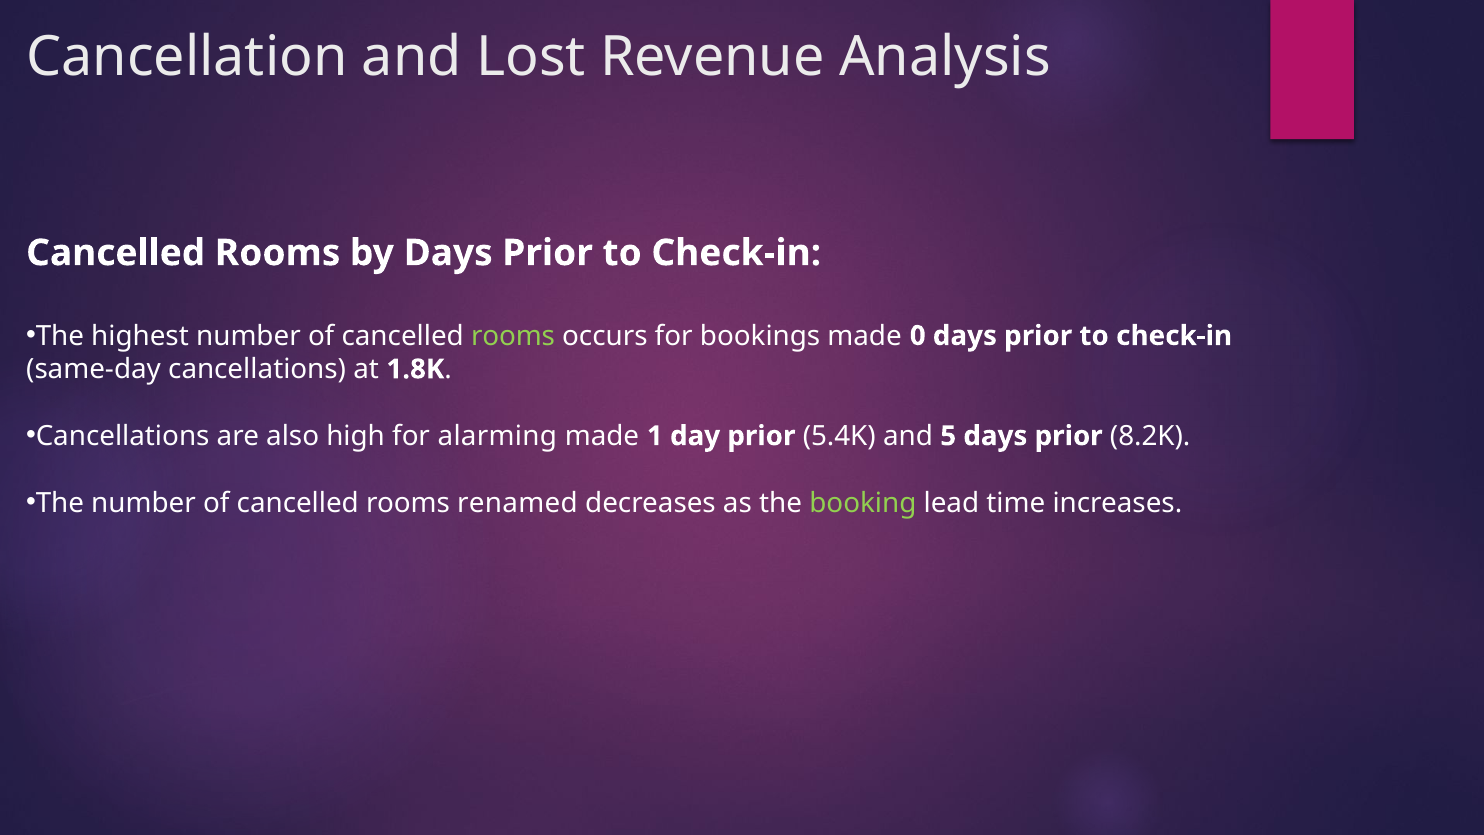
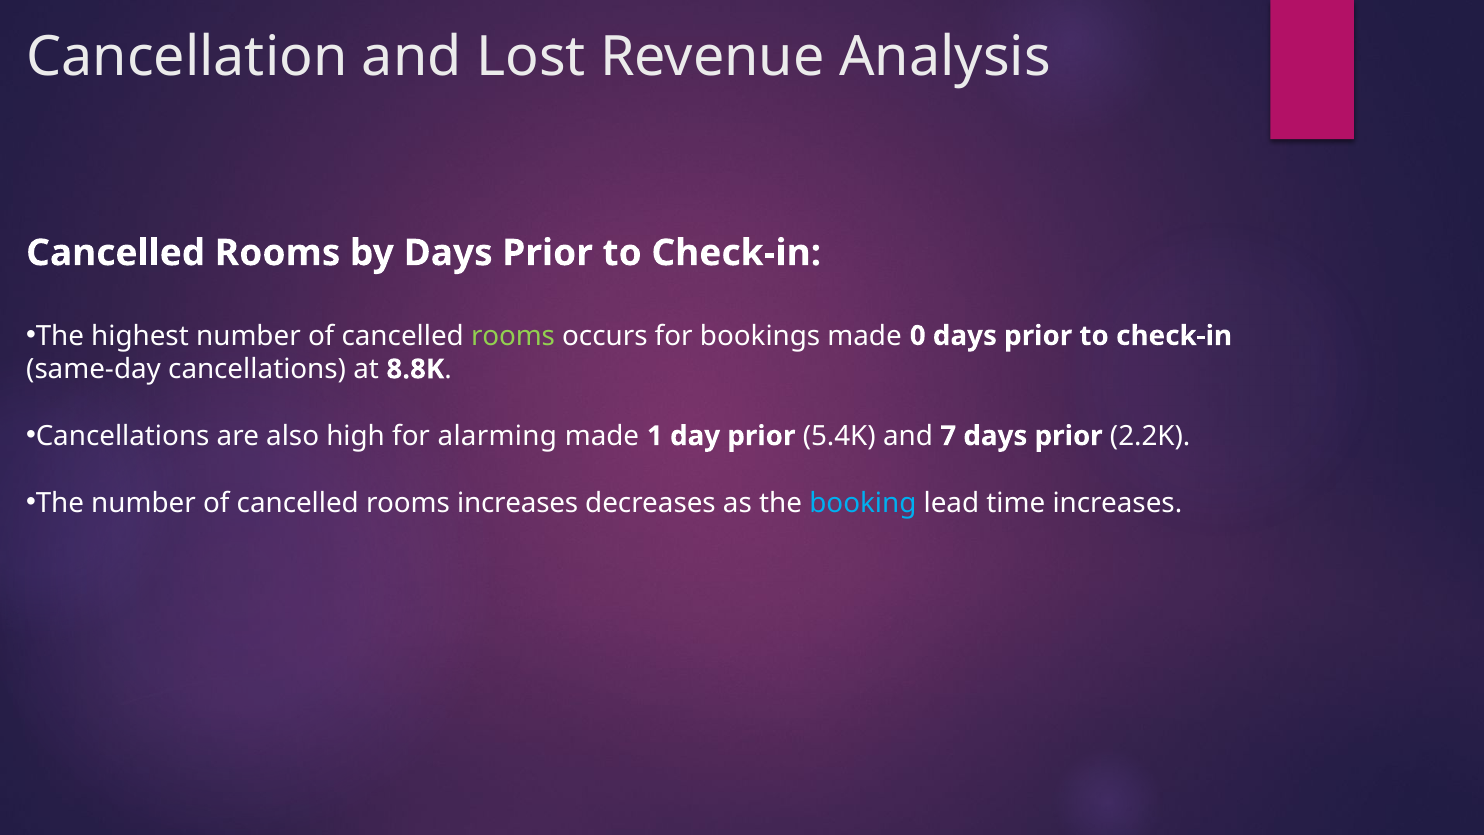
1.8K: 1.8K -> 8.8K (415, 369)
5: 5 -> 7 (948, 436)
8.2K: 8.2K -> 2.2K (1150, 436)
rooms renamed: renamed -> increases (518, 503)
booking colour: light green -> light blue (863, 503)
